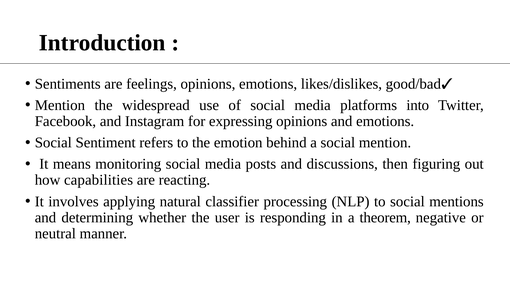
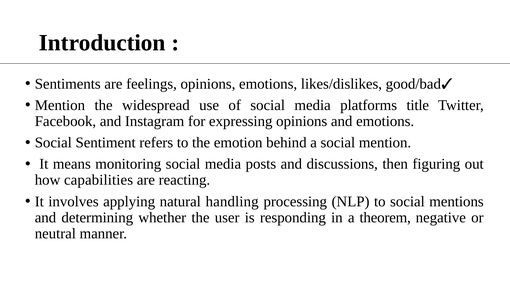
into: into -> title (418, 105)
classifier: classifier -> handling (232, 201)
